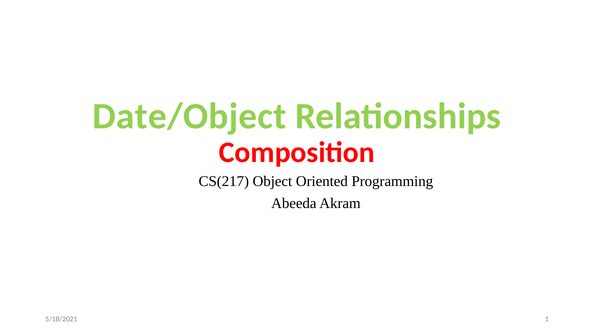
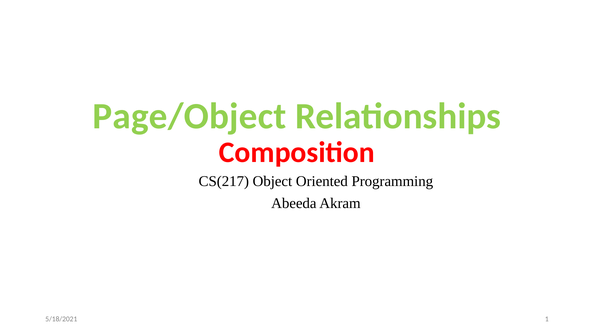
Date/Object: Date/Object -> Page/Object (189, 116)
